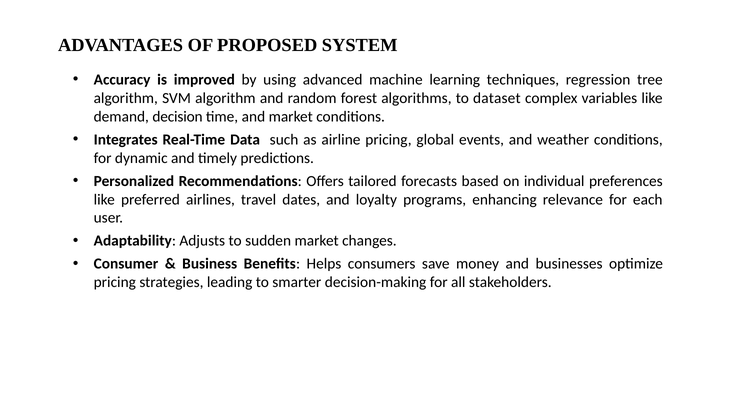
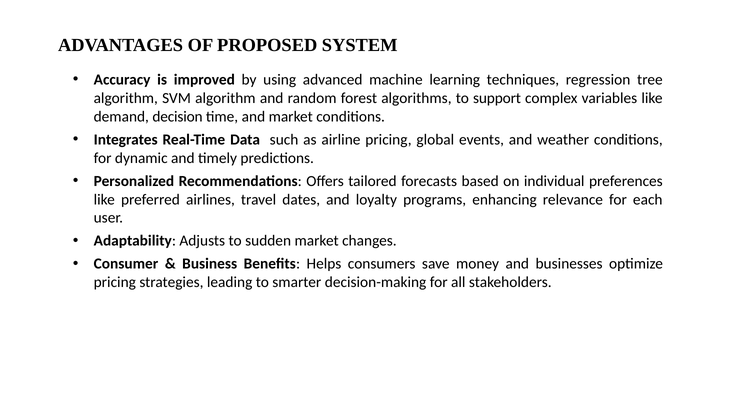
dataset: dataset -> support (497, 98)
